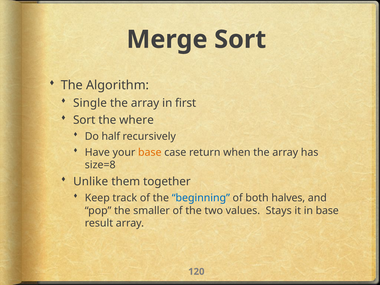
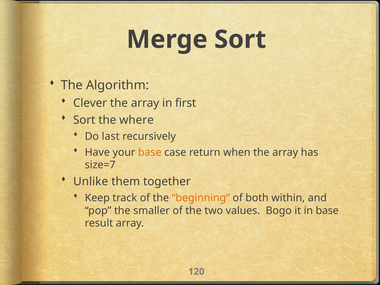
Single: Single -> Clever (90, 103)
half: half -> last (111, 136)
size=8: size=8 -> size=7 (100, 165)
beginning colour: blue -> orange (201, 198)
halves: halves -> within (288, 198)
Stays: Stays -> Bogo (279, 211)
